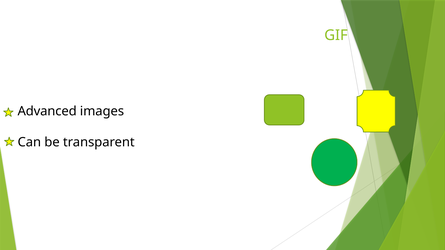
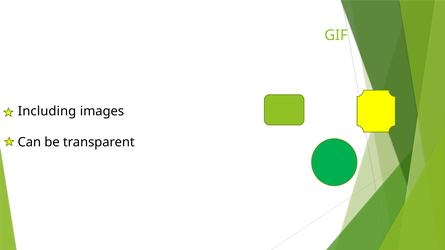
Advanced: Advanced -> Including (47, 111)
